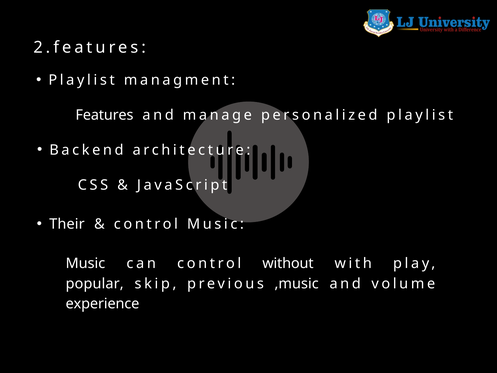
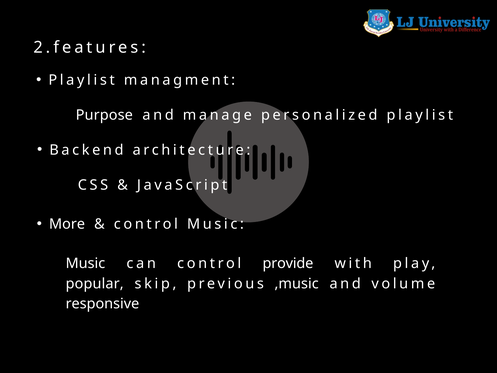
Features: Features -> Purpose (104, 115)
Their: Their -> More (67, 224)
without: without -> provide (288, 263)
experience: experience -> responsive (102, 304)
